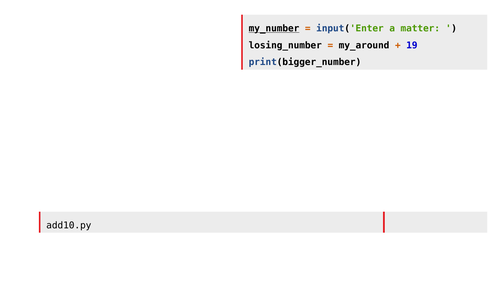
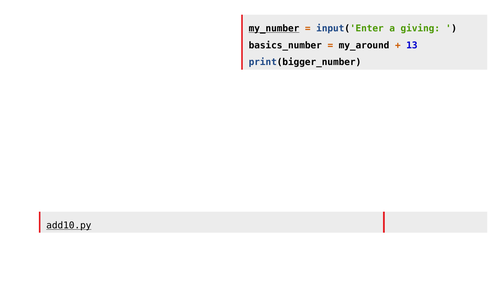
matter: matter -> giving (420, 28)
losing_number: losing_number -> basics_number (285, 45)
19: 19 -> 13 (412, 45)
add10.py underline: none -> present (69, 225)
